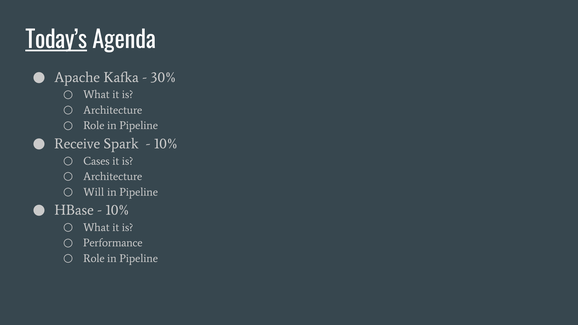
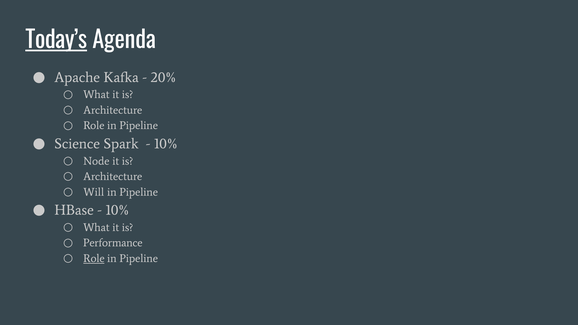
30%: 30% -> 20% (164, 77)
Receive: Receive -> Science (77, 144)
Cases: Cases -> Node (96, 161)
Role underline: none -> present (94, 258)
